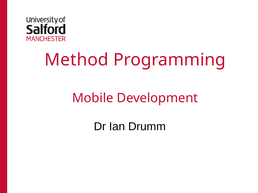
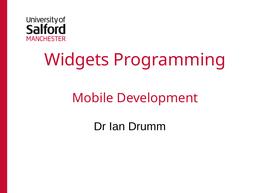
Method: Method -> Widgets (77, 60)
